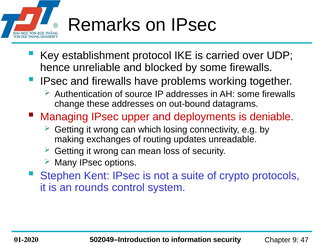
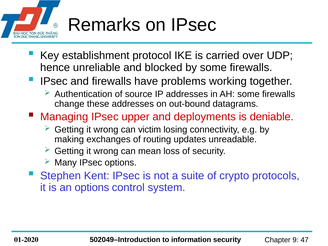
which: which -> victim (150, 130)
an rounds: rounds -> options (92, 187)
